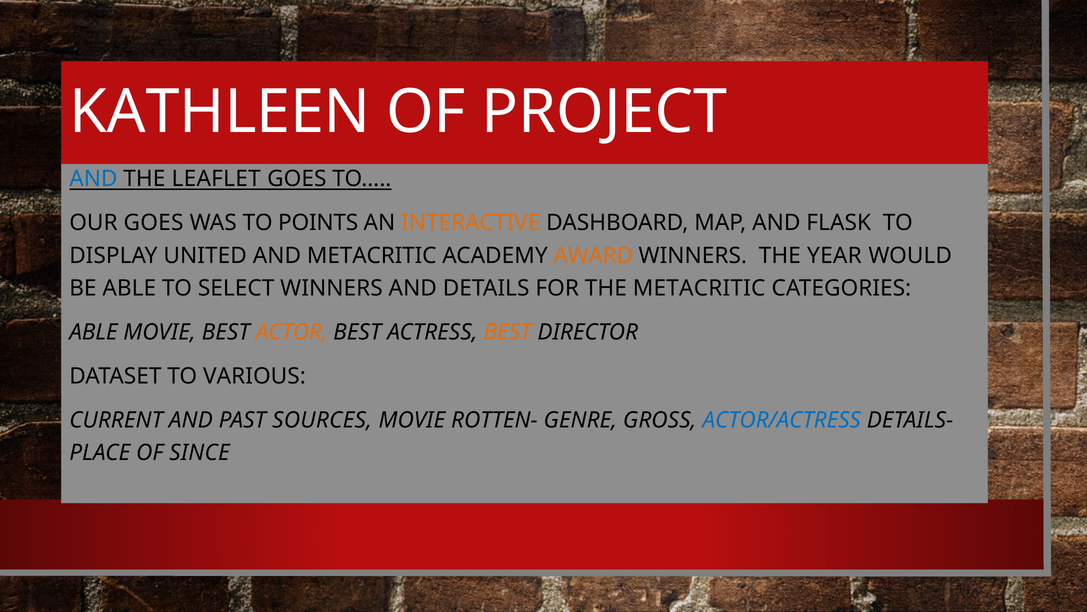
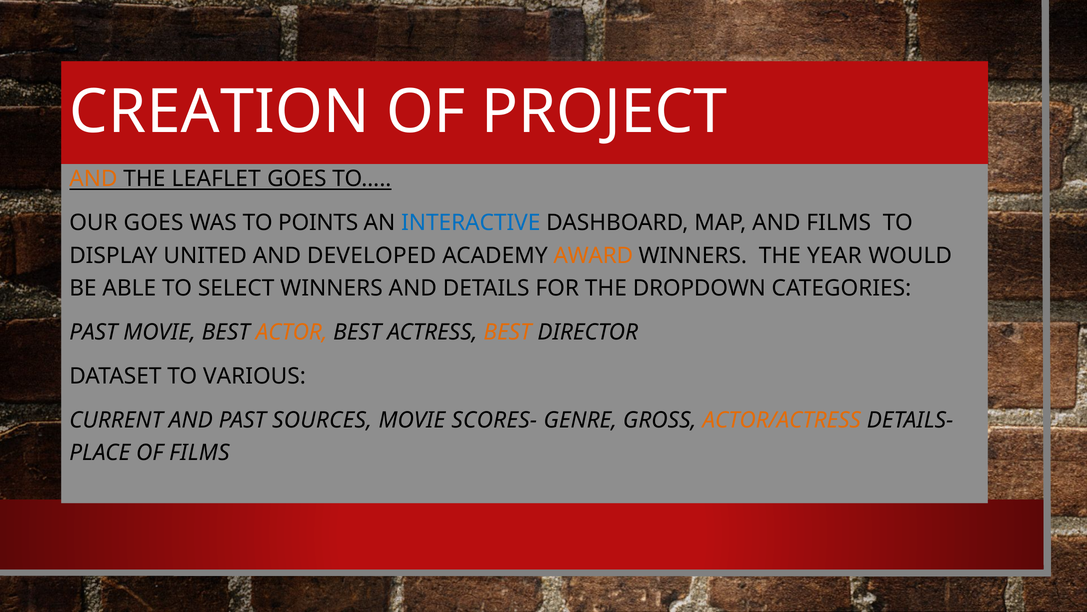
KATHLEEN: KATHLEEN -> CREATION (220, 112)
AND colour: blue -> orange (93, 179)
INTERACTIVE colour: orange -> blue (471, 223)
AND FLASK: FLASK -> FILMS (839, 223)
AND METACRITIC: METACRITIC -> DEVELOPED (372, 255)
THE METACRITIC: METACRITIC -> DROPDOWN (699, 288)
ABLE: ABLE -> PAST (93, 332)
ROTTEN-: ROTTEN- -> SCORES- (494, 420)
ACTOR/ACTRESS colour: blue -> orange (782, 420)
OF SINCE: SINCE -> FILMS (199, 452)
